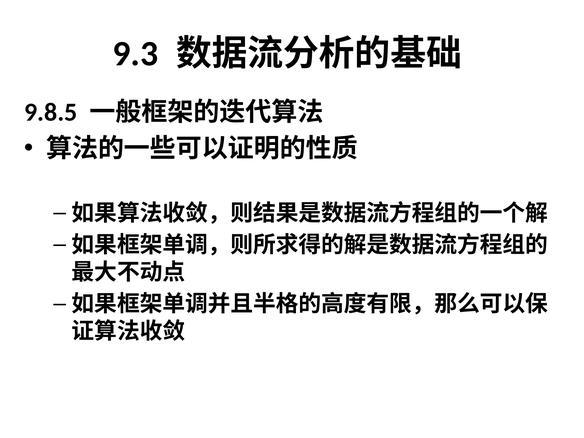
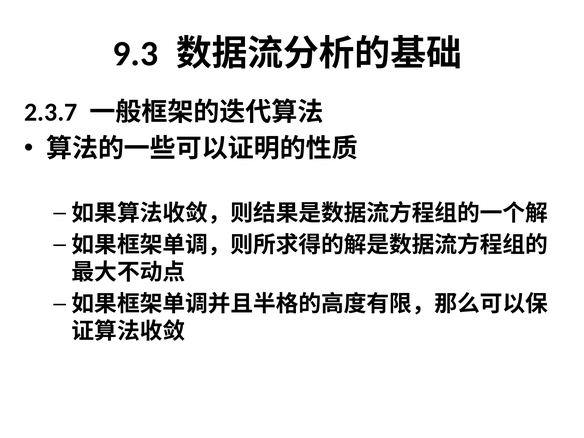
9.8.5: 9.8.5 -> 2.3.7 (51, 112)
